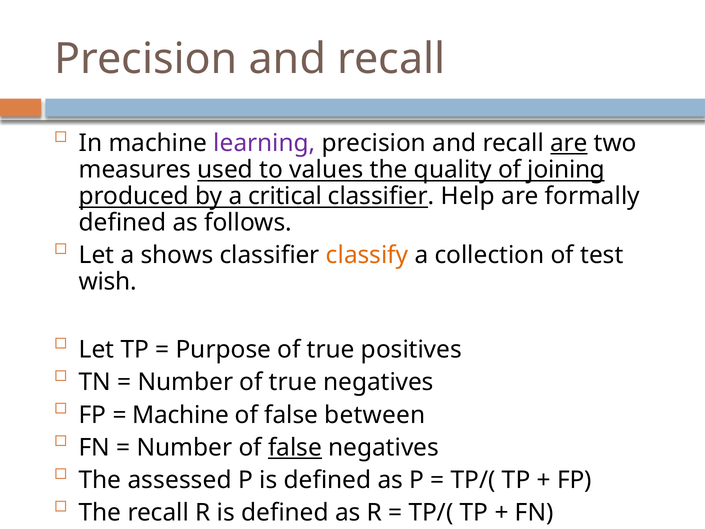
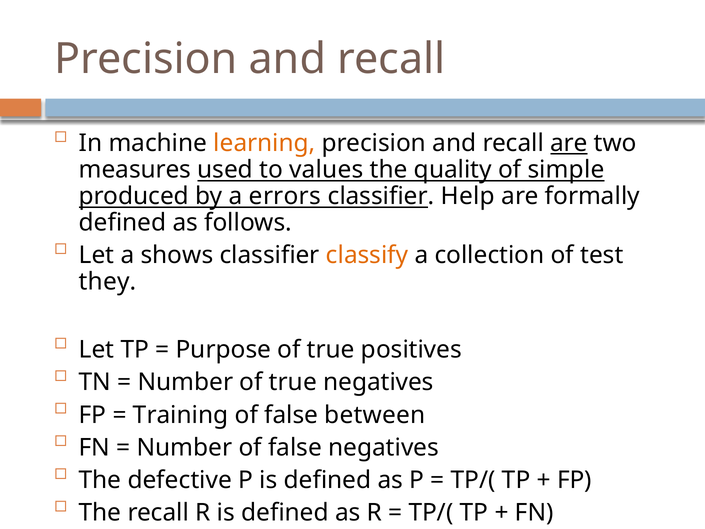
learning colour: purple -> orange (264, 143)
joining: joining -> simple (566, 170)
critical: critical -> errors (285, 196)
wish: wish -> they (108, 282)
Machine: Machine -> Training (181, 415)
false underline: present -> none (295, 447)
assessed: assessed -> defective (180, 480)
